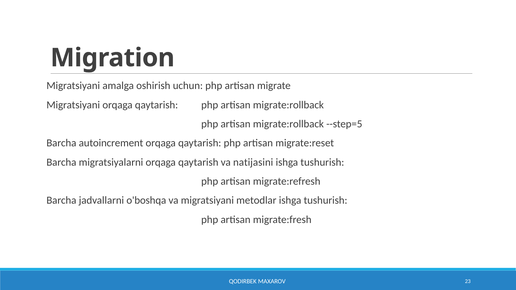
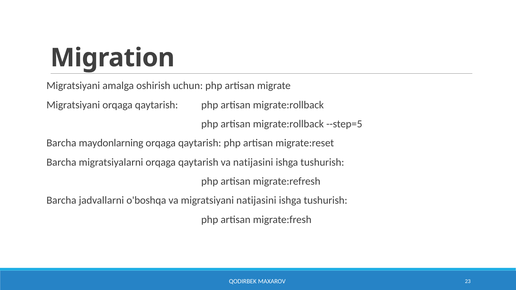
autoincrement: autoincrement -> maydonlarning (111, 143)
migratsiyani metodlar: metodlar -> natijasini (256, 201)
